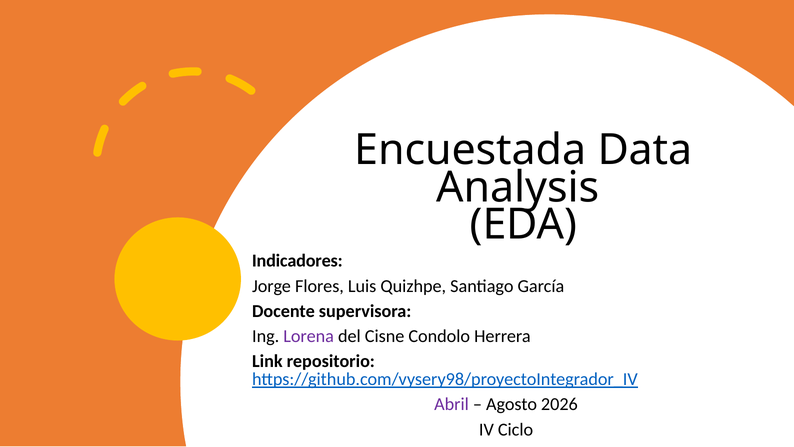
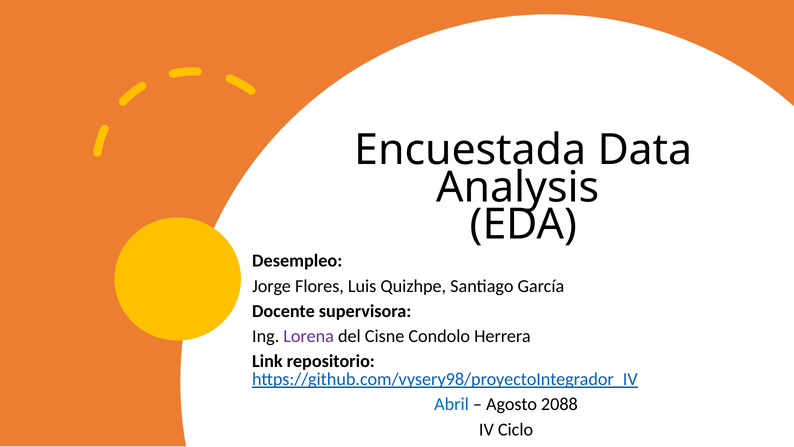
Indicadores: Indicadores -> Desempleo (297, 261)
Abril colour: purple -> blue (452, 404)
2026: 2026 -> 2088 (559, 404)
